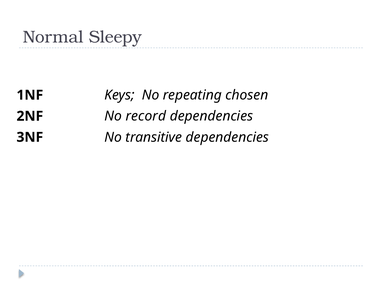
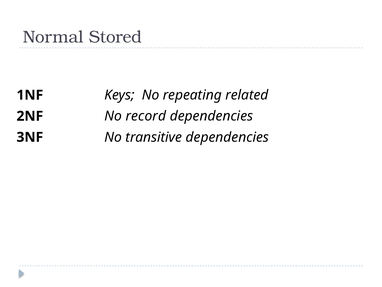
Sleepy: Sleepy -> Stored (115, 37)
chosen: chosen -> related (247, 95)
